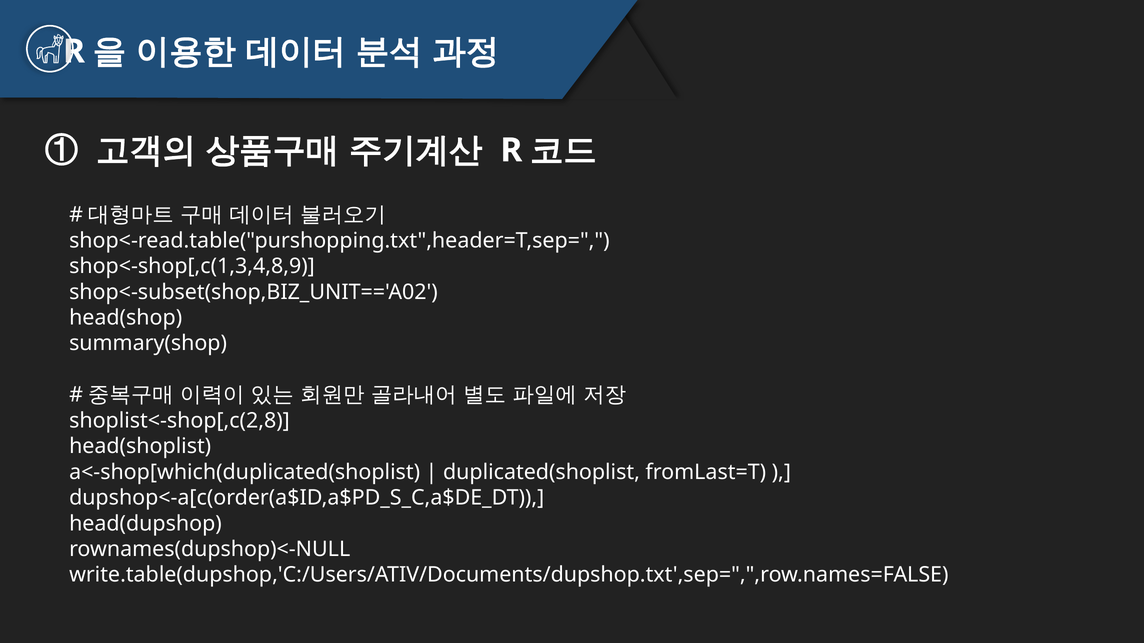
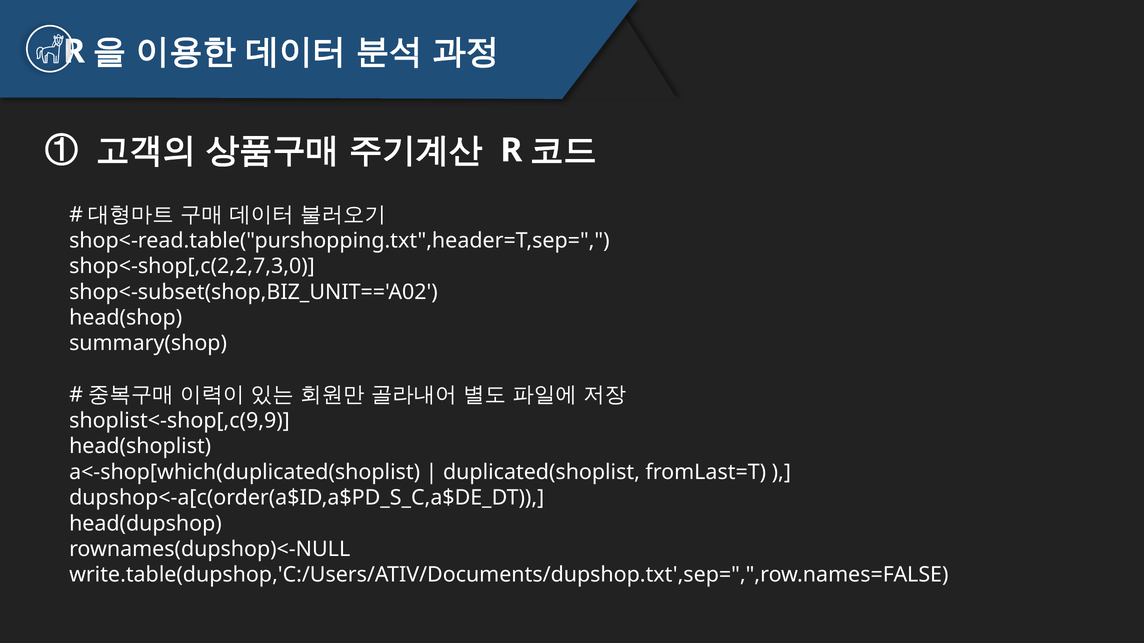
shop<-shop[,c(1,3,4,8,9: shop<-shop[,c(1,3,4,8,9 -> shop<-shop[,c(2,2,7,3,0 (192, 266)
shoplist<-shop[,c(2,8: shoplist<-shop[,c(2,8 -> shoplist<-shop[,c(9,9 (179, 421)
